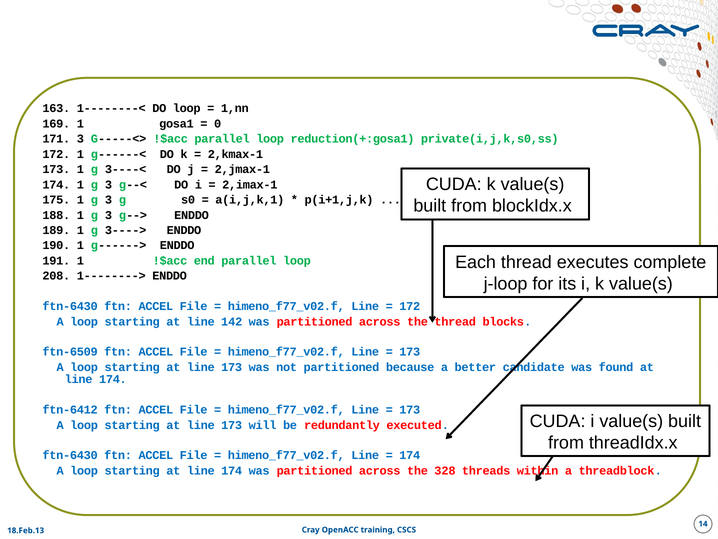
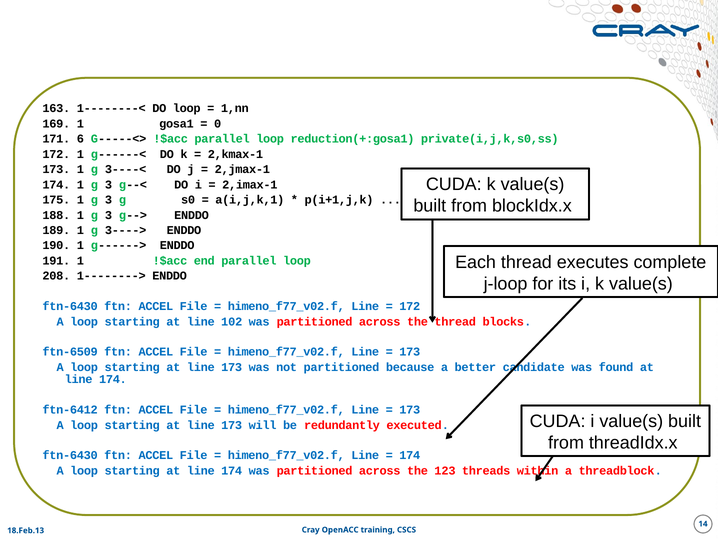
171 3: 3 -> 6 (80, 139)
142: 142 -> 102 (232, 321)
328: 328 -> 123 (445, 470)
